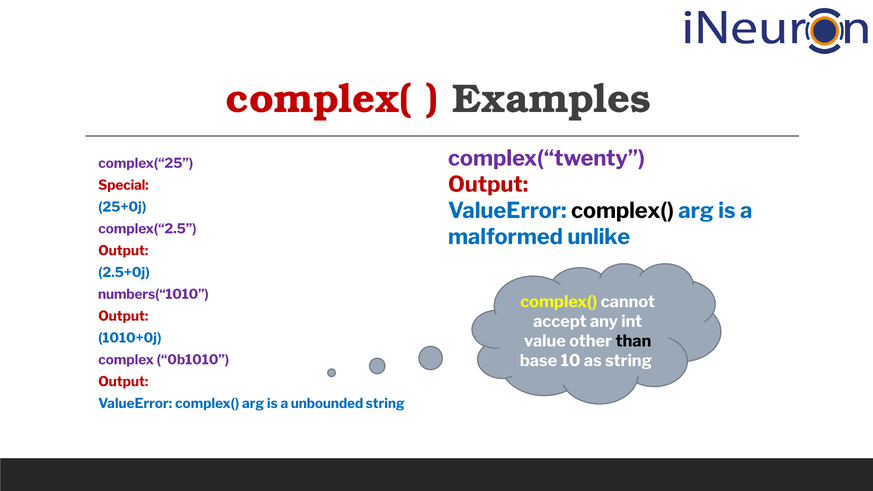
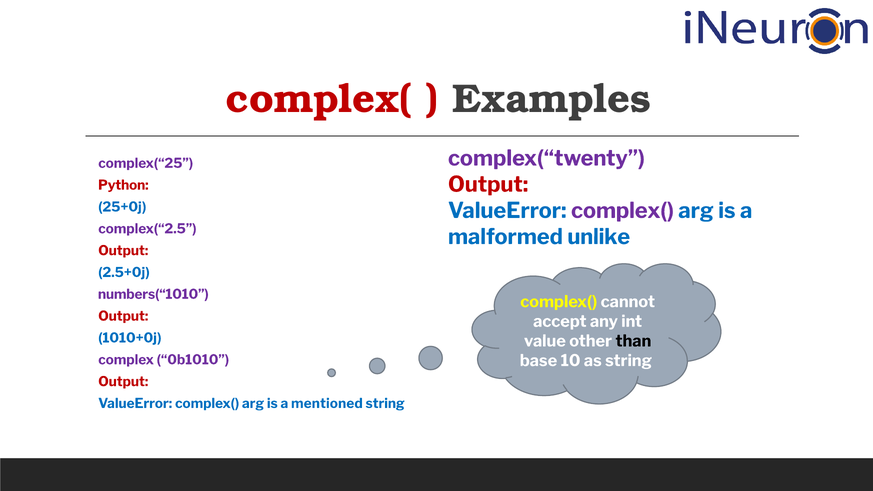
Special: Special -> Python (123, 185)
complex( colour: black -> purple (622, 211)
unbounded: unbounded -> mentioned (327, 404)
